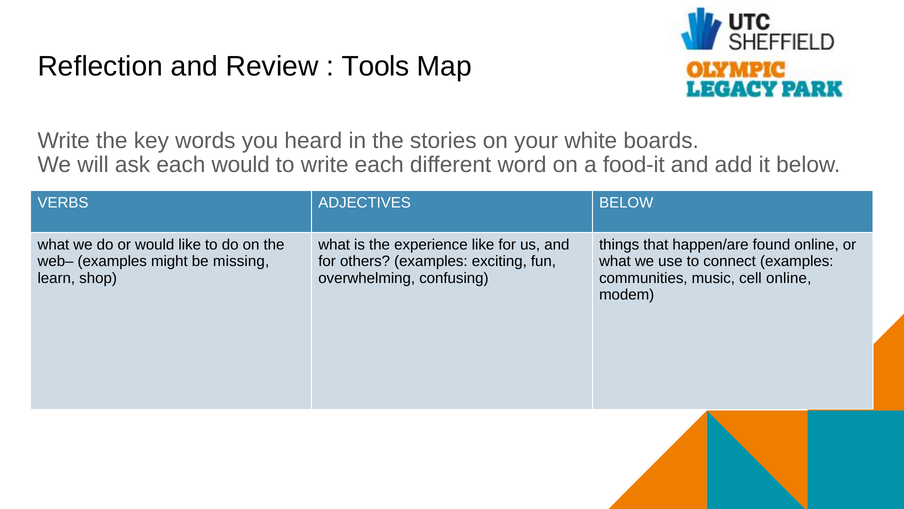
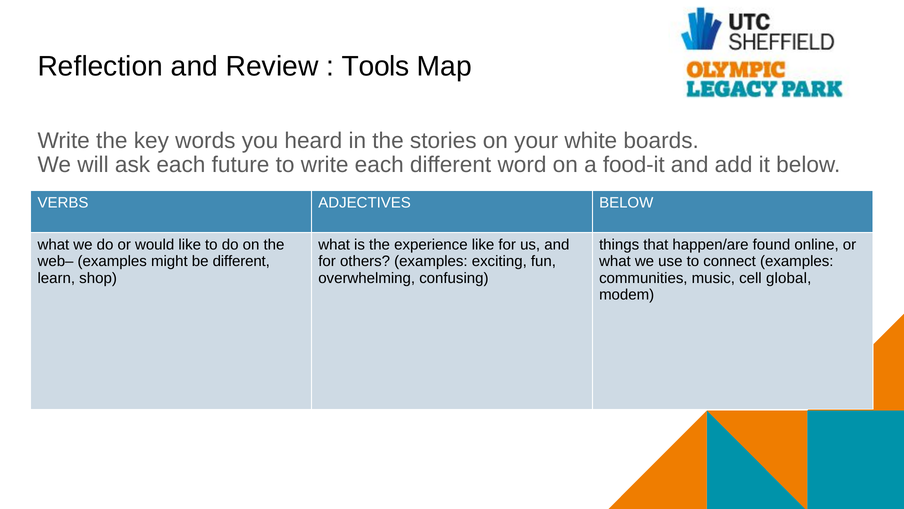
each would: would -> future (241, 165)
be missing: missing -> different (241, 261)
cell online: online -> global (789, 278)
